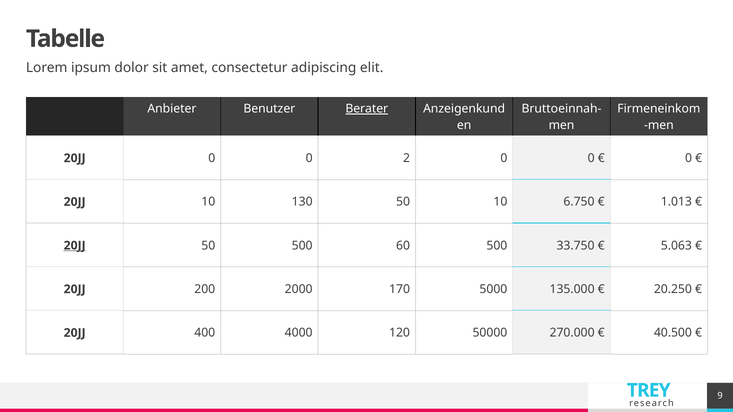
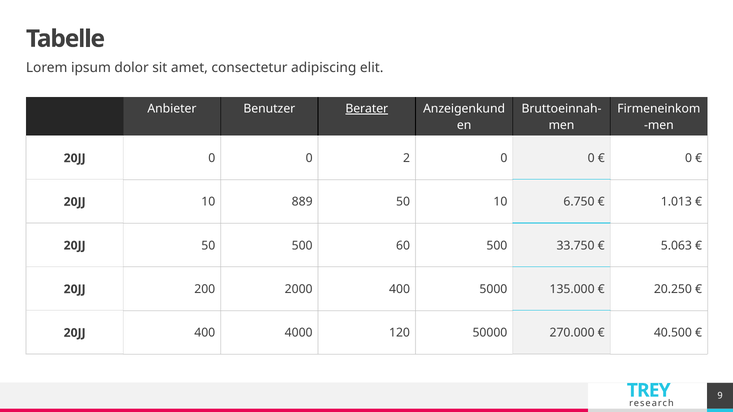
130: 130 -> 889 (302, 202)
20JJ underline: present -> none (75, 246)
2000 170: 170 -> 400 (400, 289)
